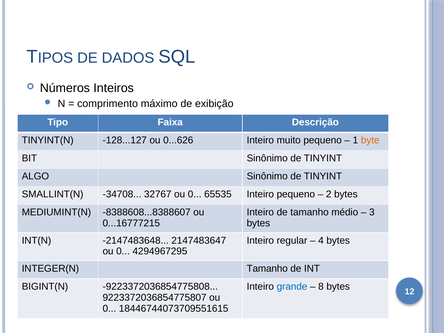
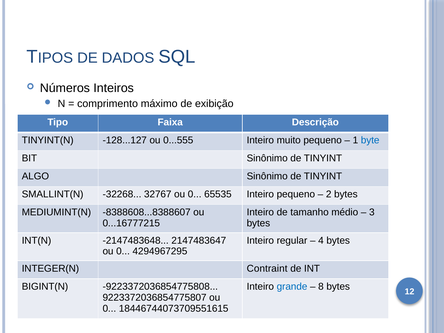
0...626: 0...626 -> 0...555 (178, 140)
byte colour: orange -> blue (370, 140)
-34708: -34708 -> -32268 (122, 194)
INTEGER(N Tamanho: Tamanho -> Contraint (267, 269)
